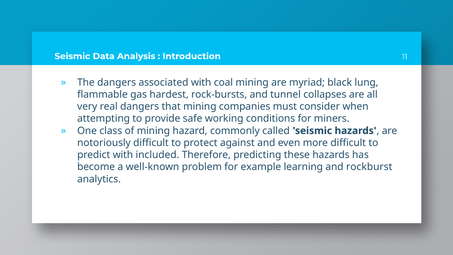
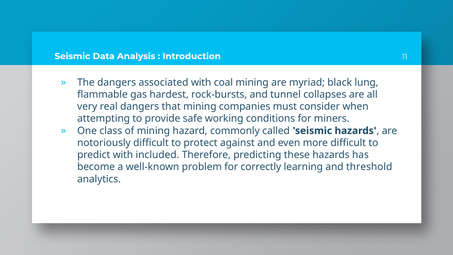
example: example -> correctly (261, 167)
rockburst: rockburst -> threshold (369, 167)
